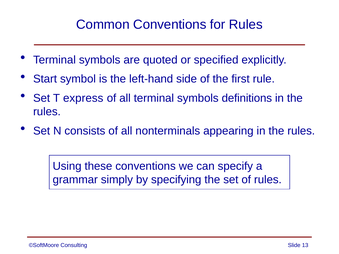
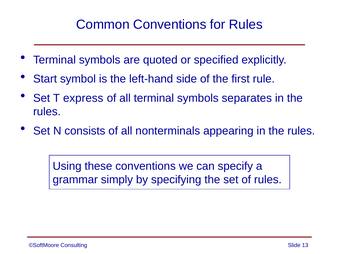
definitions: definitions -> separates (247, 98)
